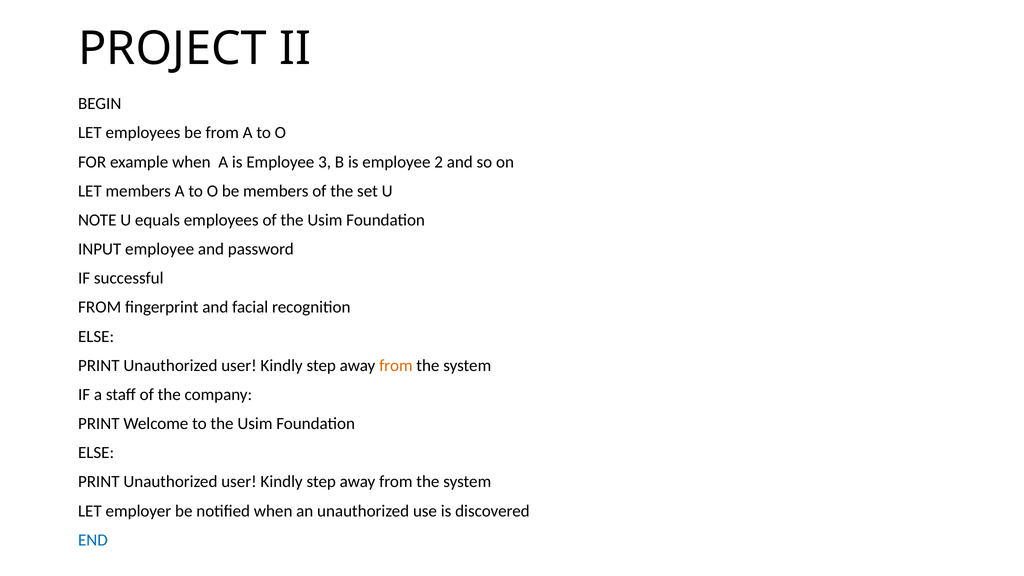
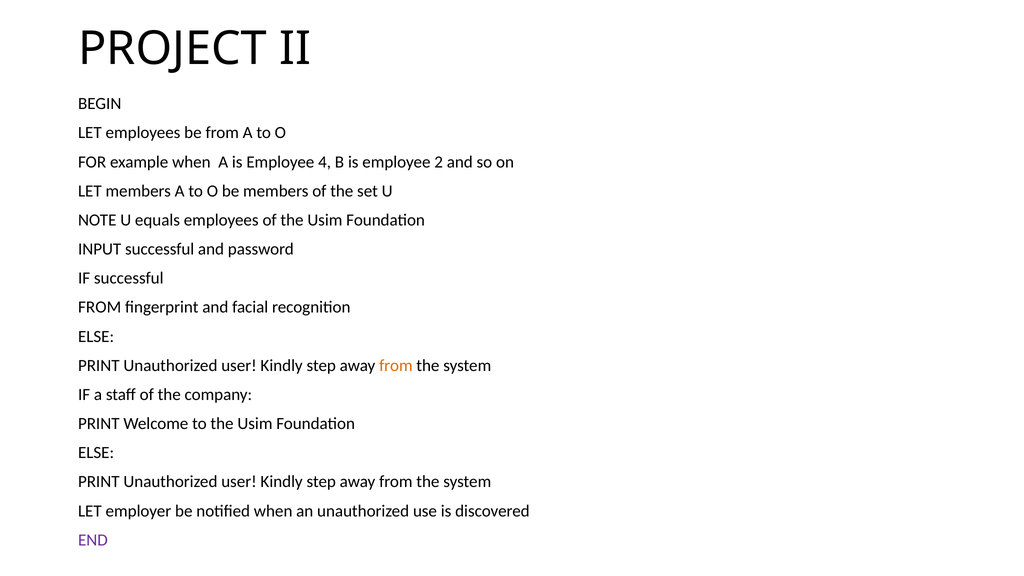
3: 3 -> 4 (325, 162)
INPUT employee: employee -> successful (160, 249)
END colour: blue -> purple (93, 540)
